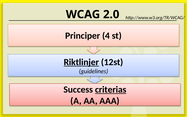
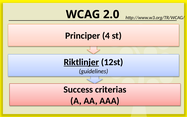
criterias underline: present -> none (111, 89)
